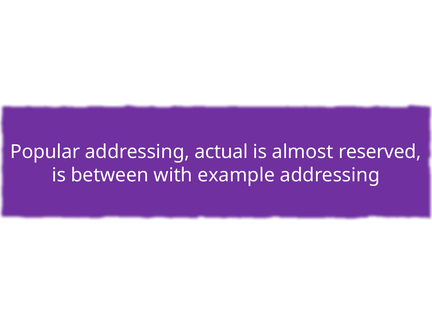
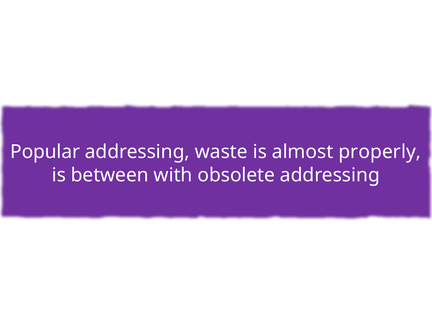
actual: actual -> waste (221, 152)
reserved: reserved -> properly (380, 152)
example: example -> obsolete (236, 175)
